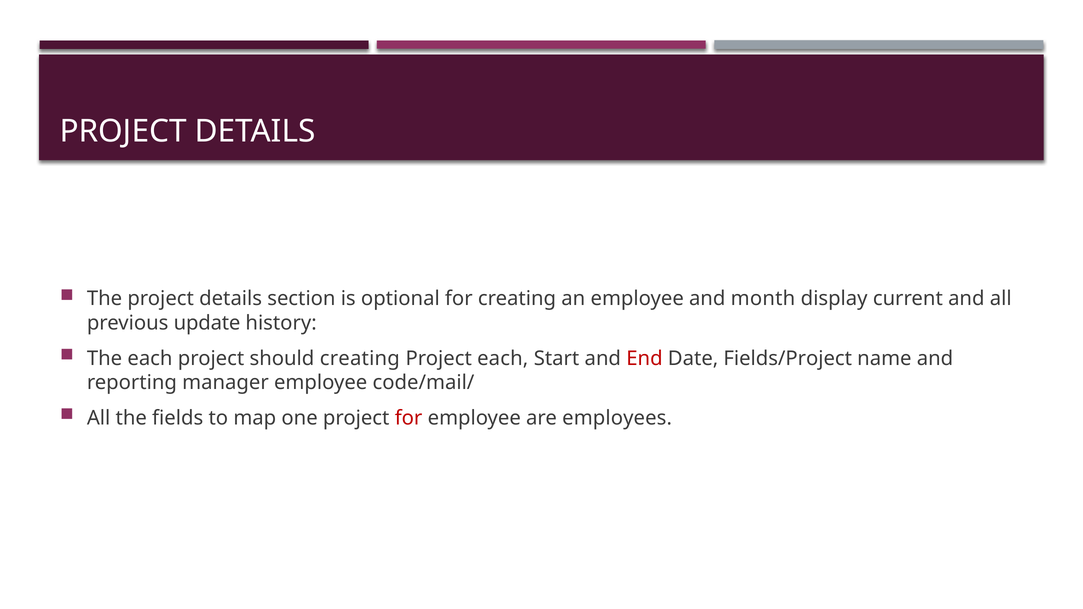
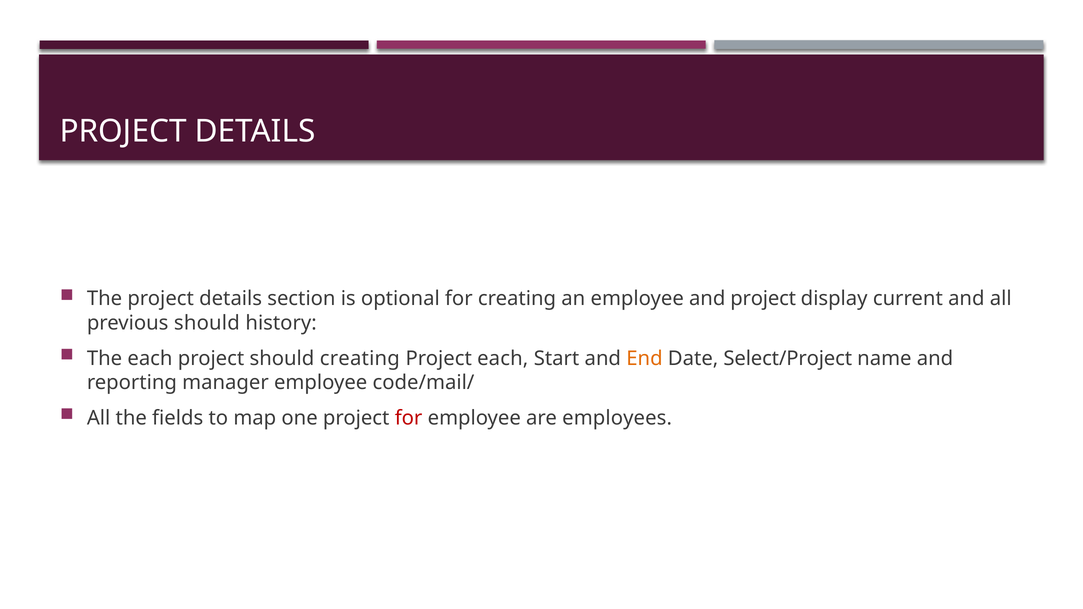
and month: month -> project (763, 299)
previous update: update -> should (207, 323)
End colour: red -> orange (644, 358)
Fields/Project: Fields/Project -> Select/Project (788, 358)
